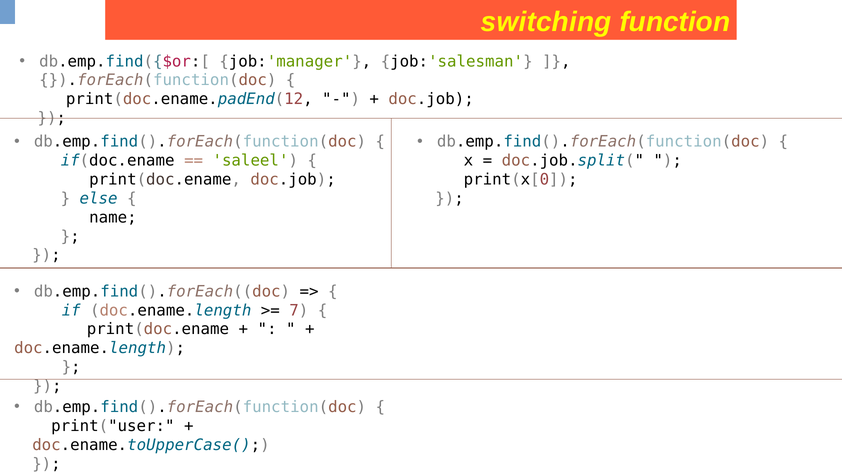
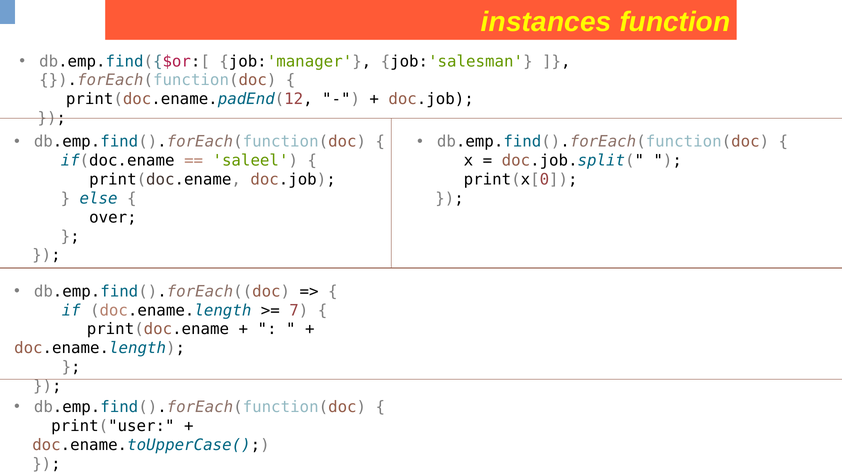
switching: switching -> instances (546, 22)
name: name -> over (113, 218)
